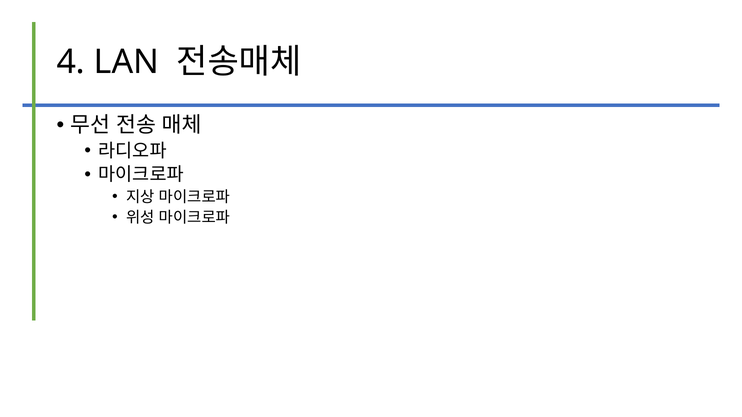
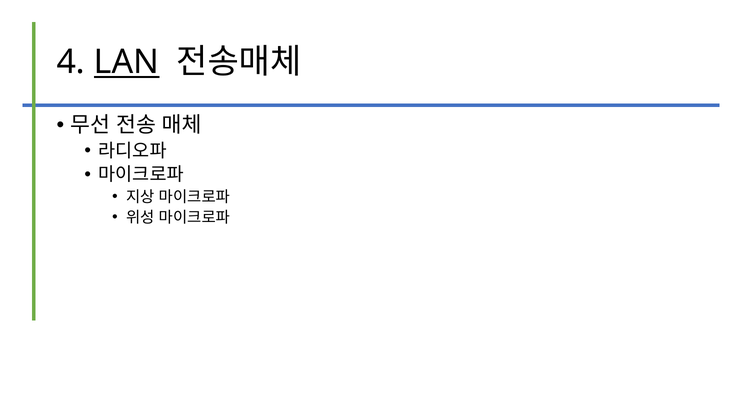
LAN underline: none -> present (127, 62)
